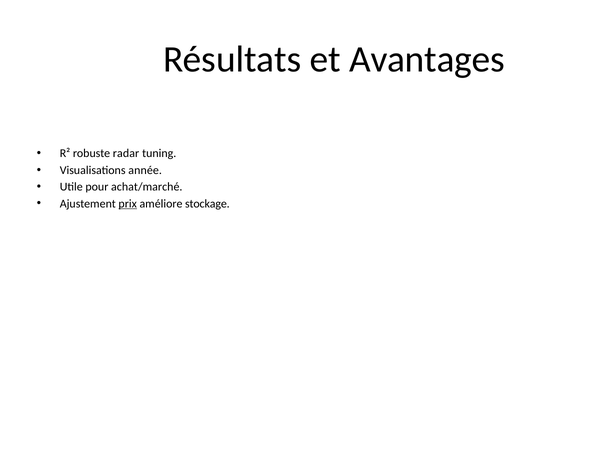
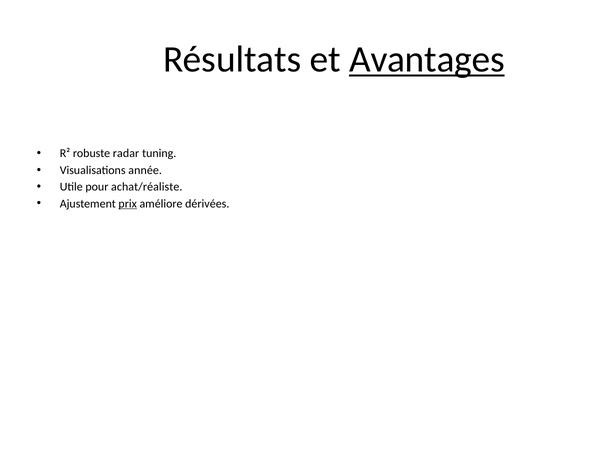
Avantages underline: none -> present (427, 59)
achat/marché: achat/marché -> achat/réaliste (147, 187)
stockage: stockage -> dérivées (207, 204)
